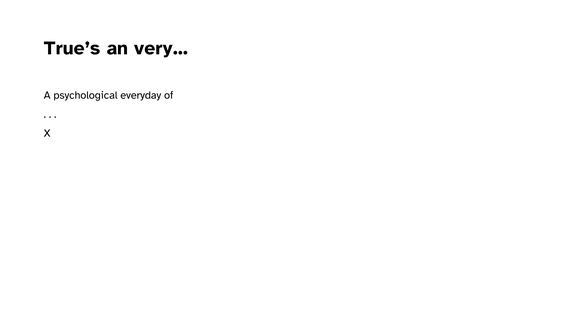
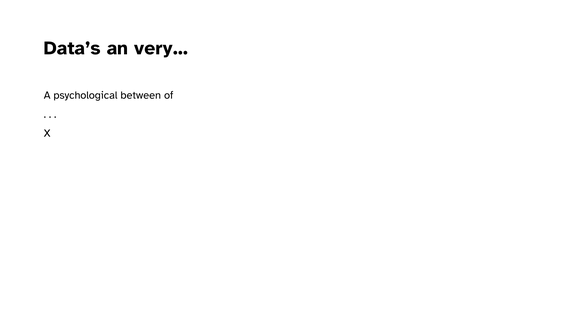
True’s: True’s -> Data’s (72, 48)
everyday: everyday -> between (141, 95)
